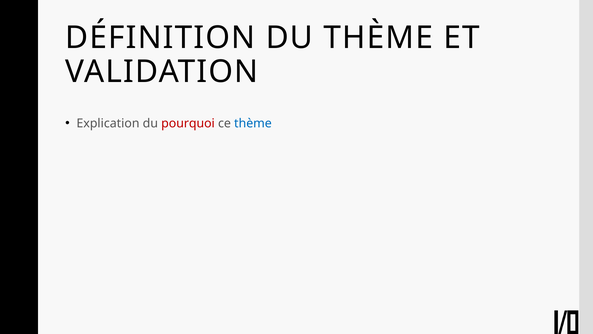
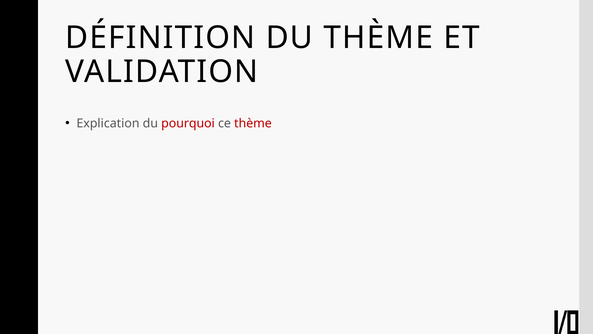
thème colour: blue -> red (253, 123)
